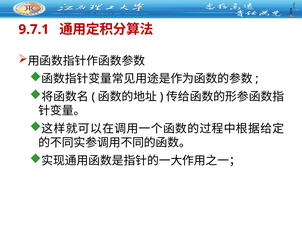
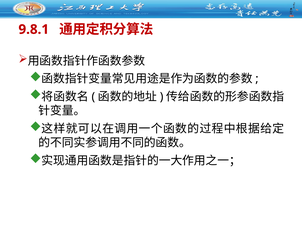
9.7.1: 9.7.1 -> 9.8.1 (34, 29)
